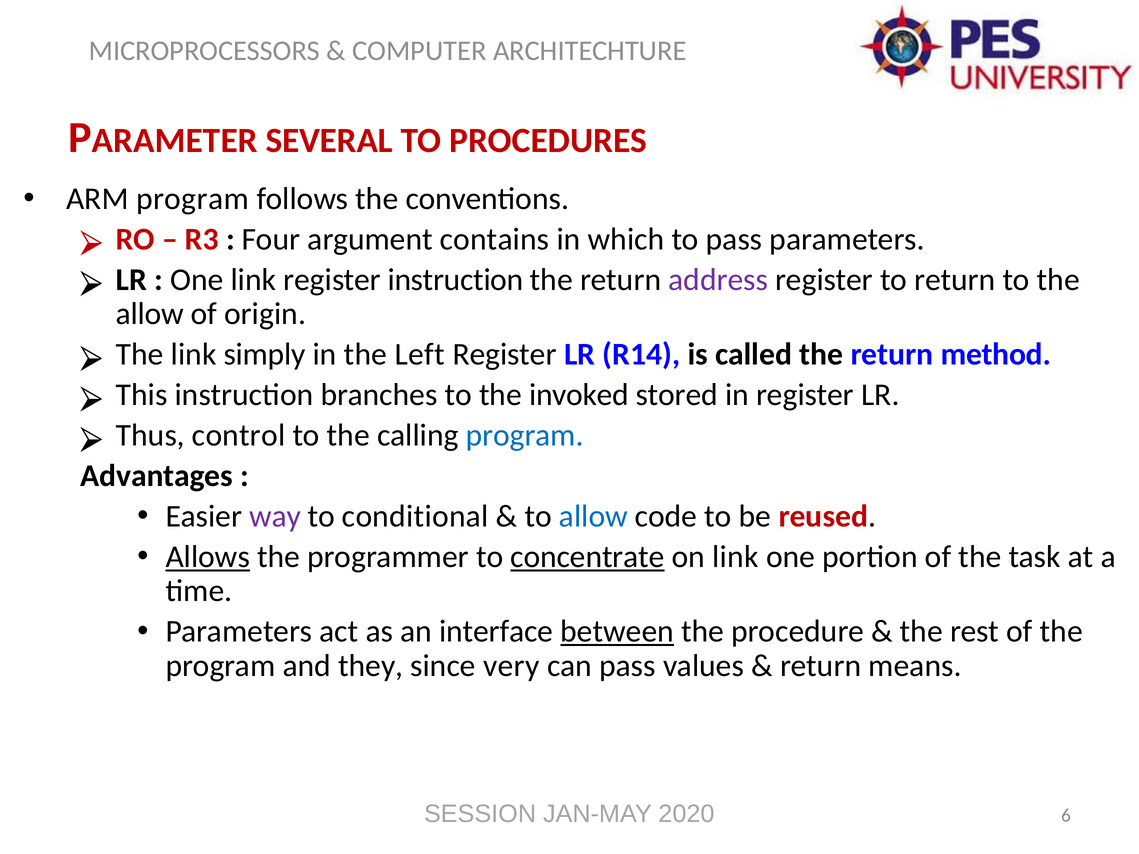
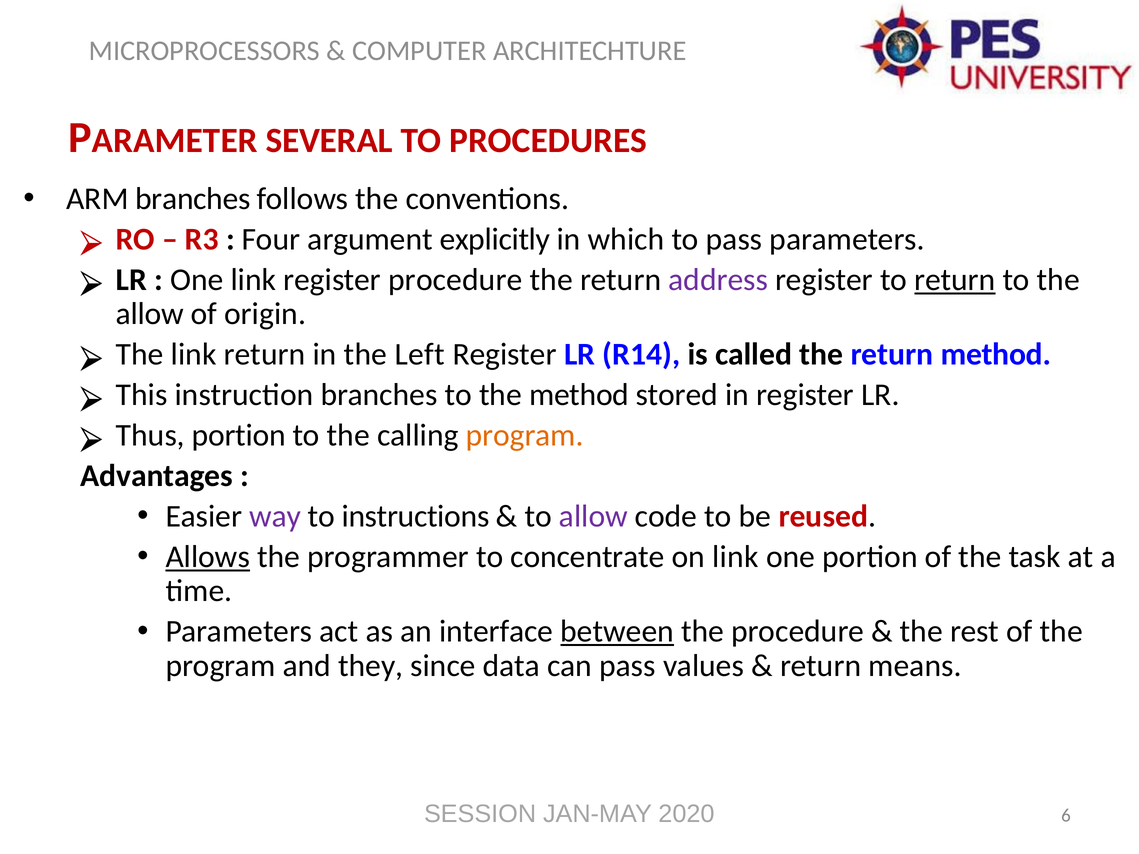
ARM program: program -> branches (193, 199)
contains: contains -> explicitly (495, 239)
register instruction: instruction -> procedure (455, 280)
return underline: none -> present (955, 280)
link simply: simply -> return (265, 355)
the invoked: invoked -> method (579, 395)
Thus control: control -> portion (239, 436)
program colour: blue -> orange (525, 436)
conditional: conditional -> instructions (416, 516)
allow colour: blue -> purple (593, 516)
concentrate underline: present -> none (588, 557)
very: very -> data (511, 666)
